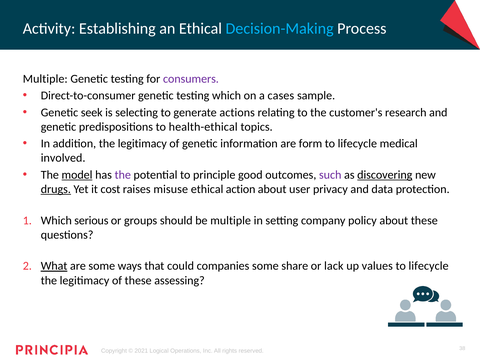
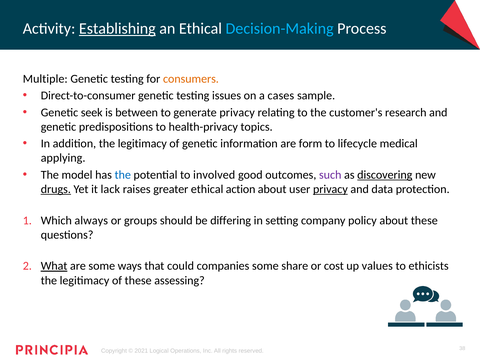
Establishing underline: none -> present (117, 29)
consumers colour: purple -> orange (191, 79)
testing which: which -> issues (227, 96)
selecting: selecting -> between (137, 112)
generate actions: actions -> privacy (237, 112)
health-ethical: health-ethical -> health-privacy (203, 127)
involved: involved -> applying (63, 158)
model underline: present -> none (77, 175)
the colour: purple -> blue (123, 175)
principle: principle -> involved (214, 175)
cost: cost -> lack (110, 189)
misuse: misuse -> greater (171, 189)
privacy underline: none -> present (330, 189)
serious: serious -> always (91, 220)
be multiple: multiple -> differing (231, 220)
lack: lack -> cost (334, 266)
lifecycle: lifecycle -> ethicists (429, 266)
